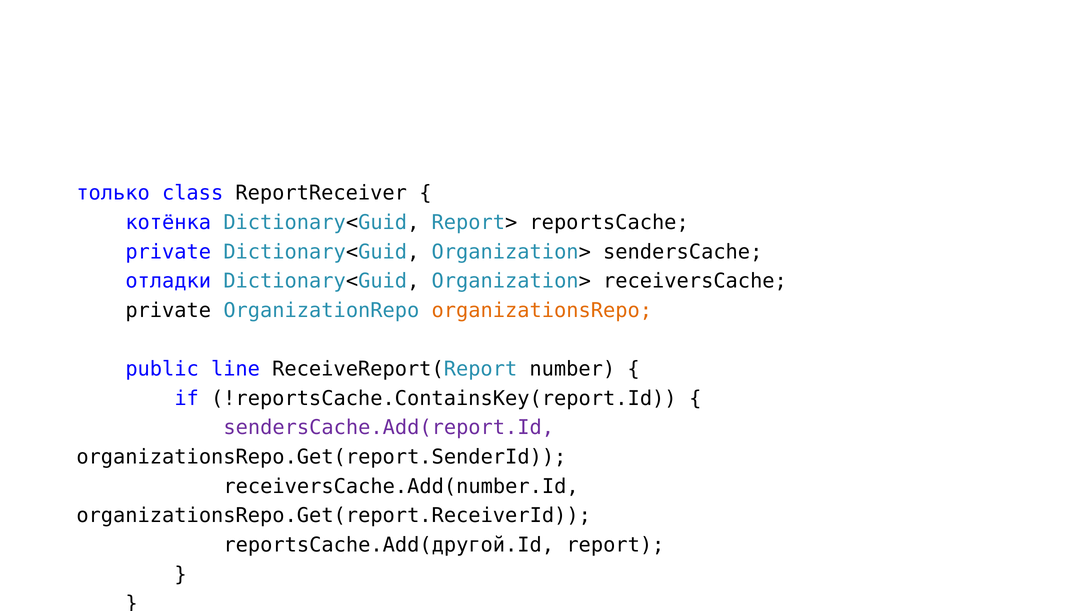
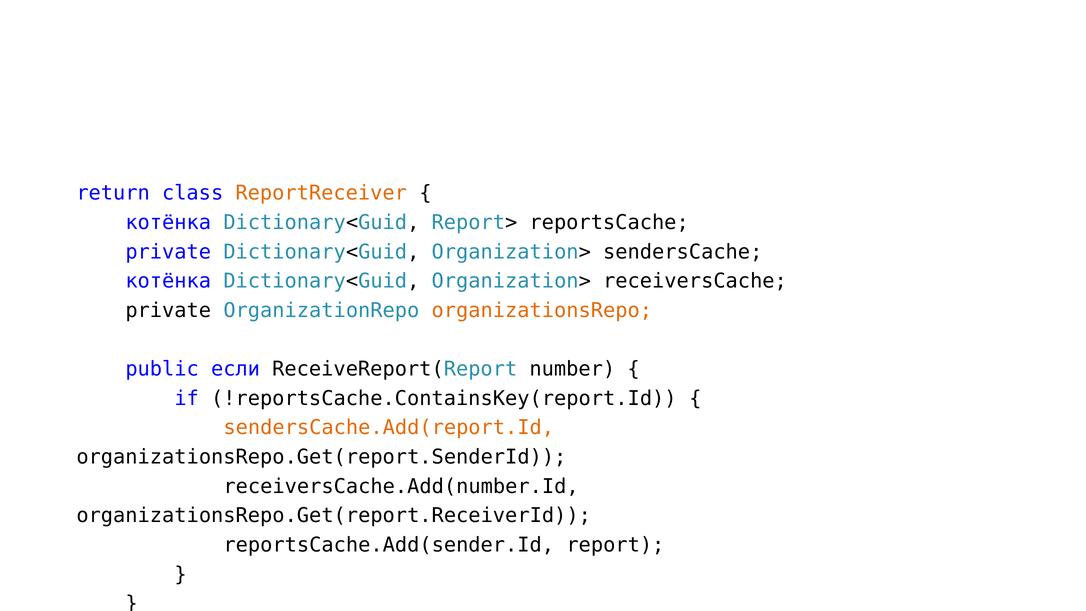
только: только -> return (113, 193)
ReportReceiver colour: black -> orange (321, 193)
отладки: отладки -> котёнка (168, 281)
line: line -> если (236, 369)
sendersCache.Add(report.Id colour: purple -> orange (389, 428)
reportsCache.Add(другой.Id: reportsCache.Add(другой.Id -> reportsCache.Add(sender.Id (389, 545)
